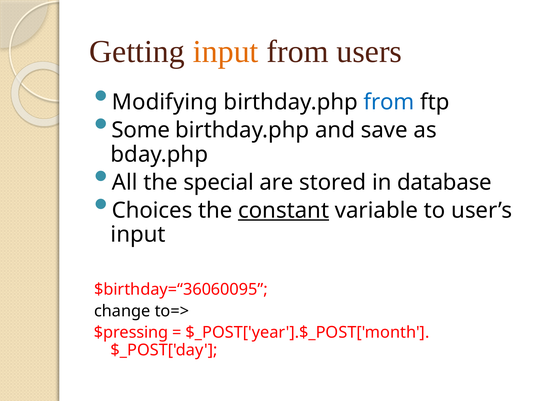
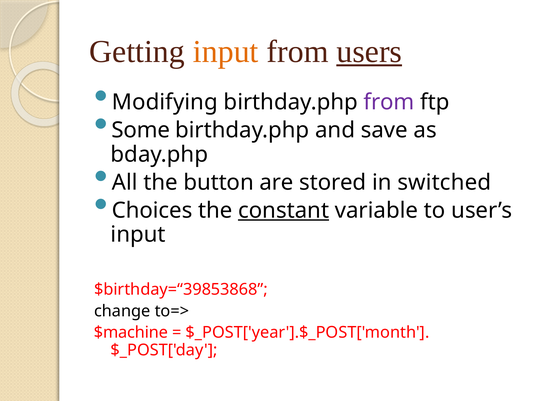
users underline: none -> present (369, 52)
from colour: blue -> purple (389, 102)
special: special -> button (219, 183)
database: database -> switched (444, 183)
$birthday=“36060095: $birthday=“36060095 -> $birthday=“39853868 (181, 290)
$pressing: $pressing -> $machine (131, 333)
